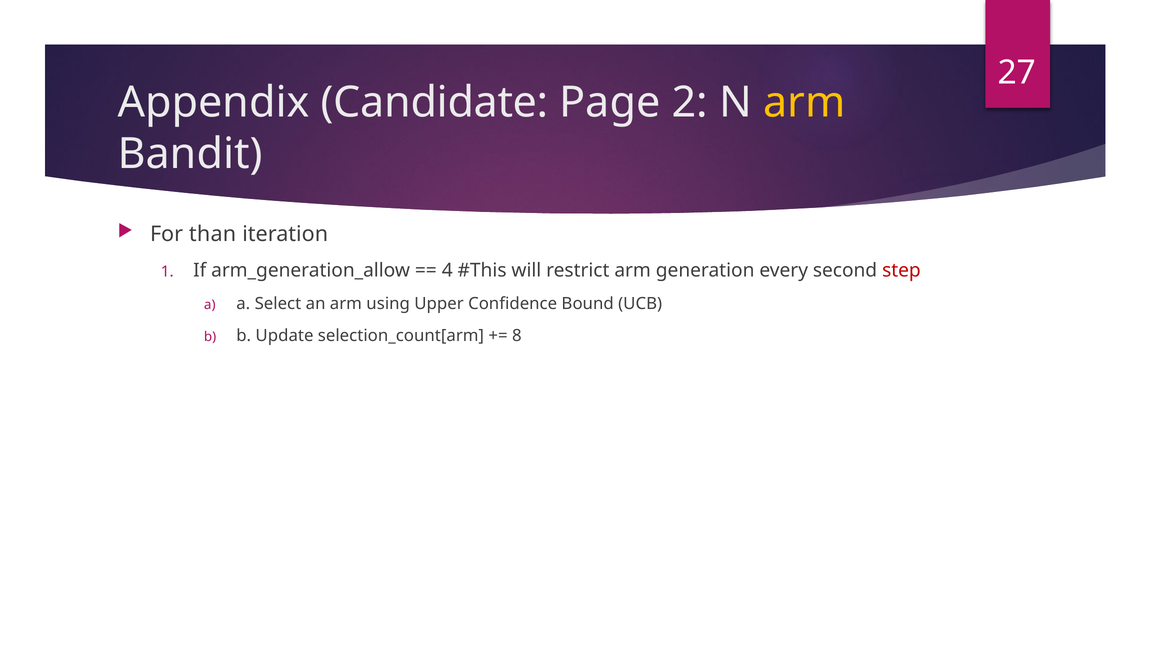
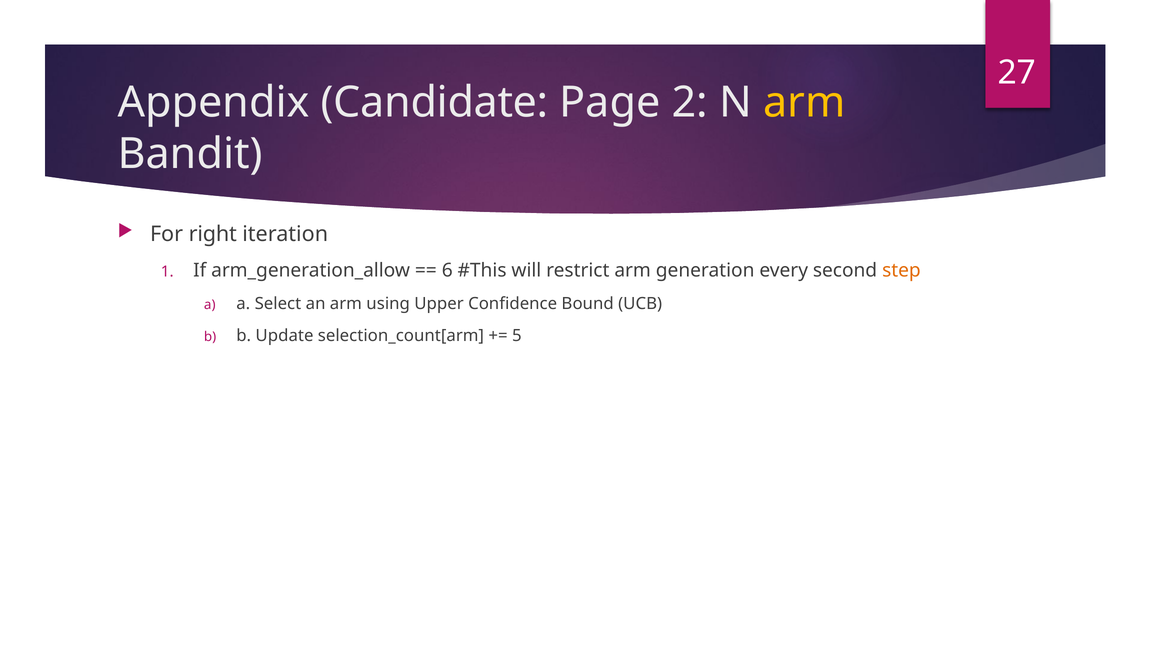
than: than -> right (213, 234)
4: 4 -> 6 (447, 270)
step colour: red -> orange (901, 270)
8: 8 -> 5 (517, 336)
